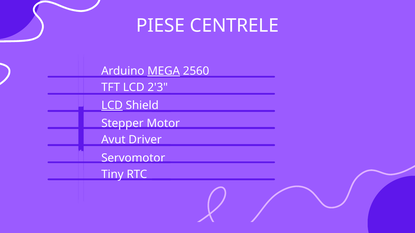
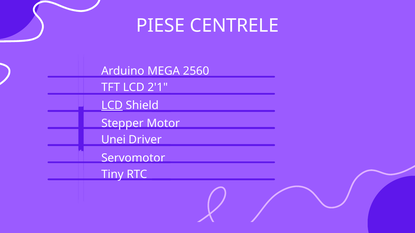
MEGA underline: present -> none (164, 71)
2'3: 2'3 -> 2'1 (158, 87)
Avut: Avut -> Unei (113, 140)
